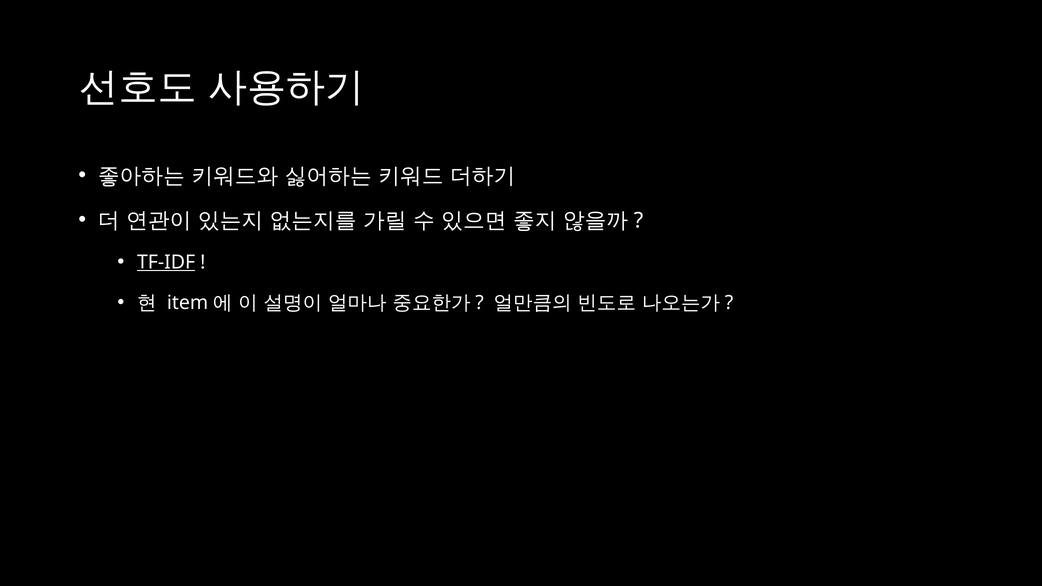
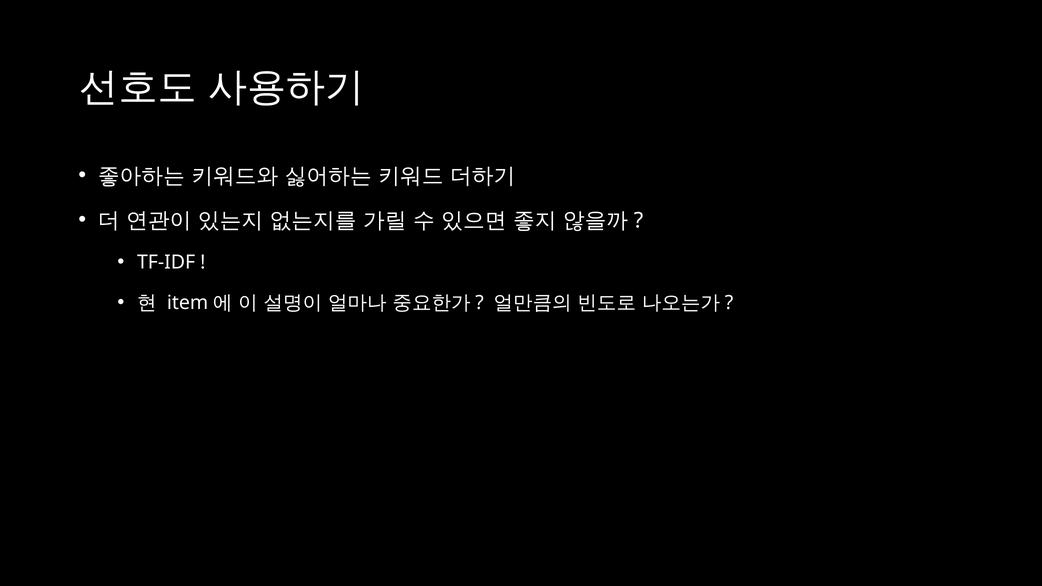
TF-IDF underline: present -> none (166, 262)
